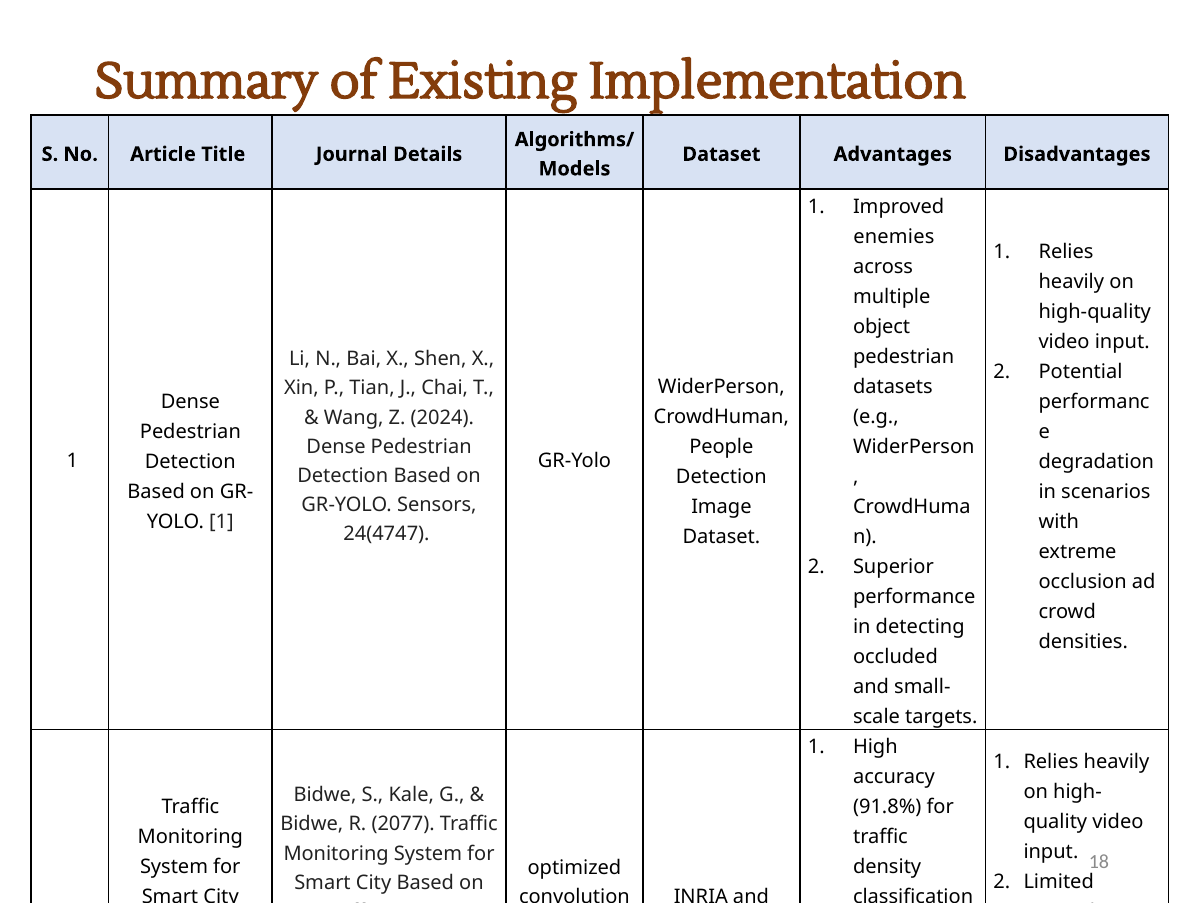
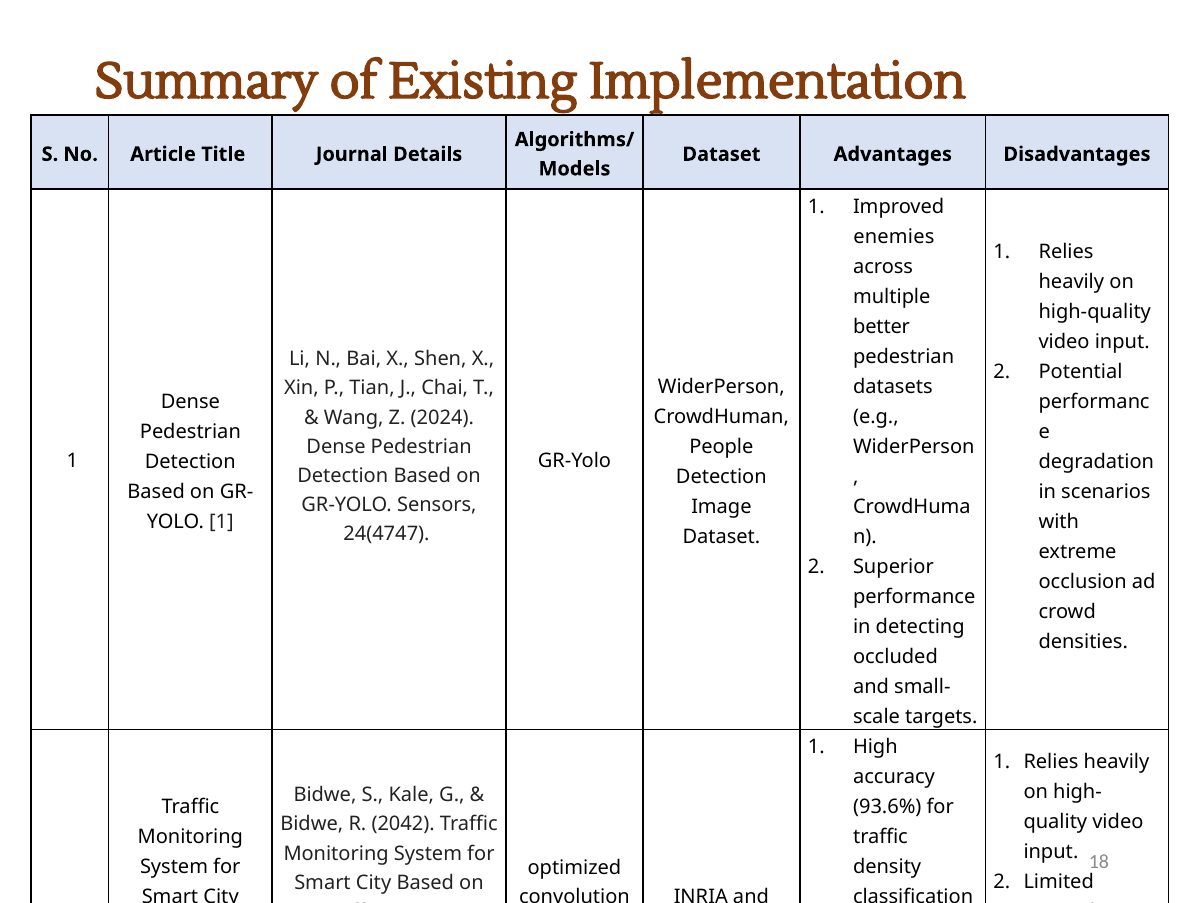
object: object -> better (882, 327)
91.8%: 91.8% -> 93.6% (887, 807)
2077: 2077 -> 2042 (403, 824)
